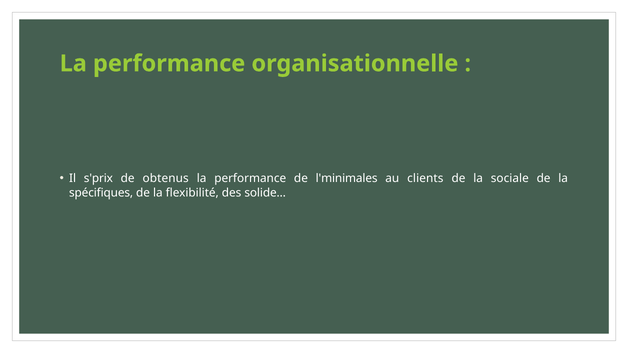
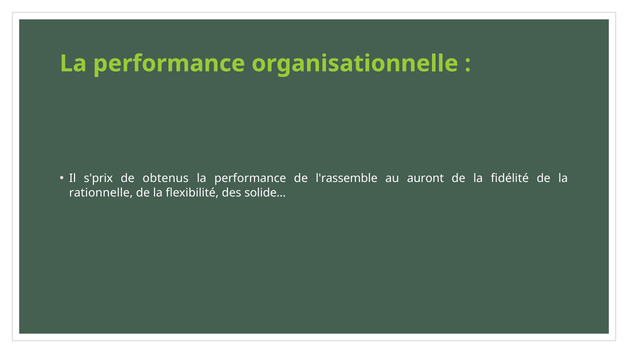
l'minimales: l'minimales -> l'rassemble (347, 179)
clients: clients -> auront (425, 179)
sociale: sociale -> fidélité (510, 179)
spécifiques: spécifiques -> rationnelle (101, 193)
